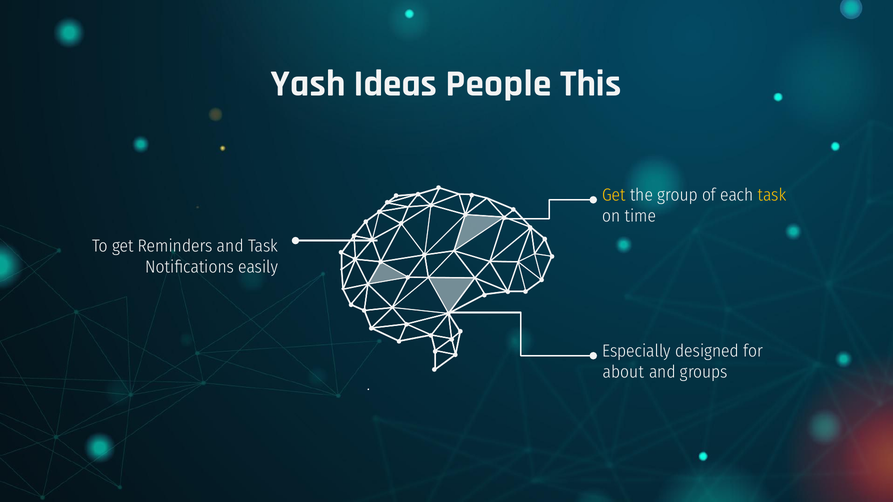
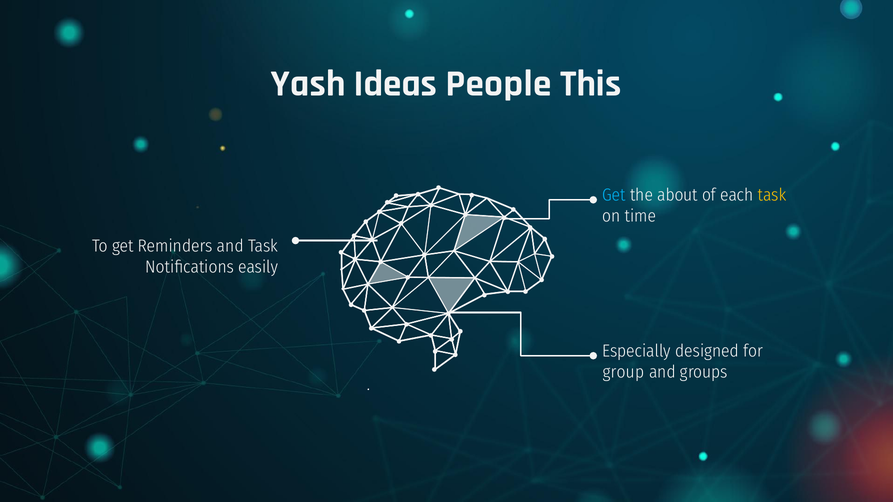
Get colour: yellow -> light blue (614, 195)
group: group -> about (678, 195)
about: about -> group (623, 372)
